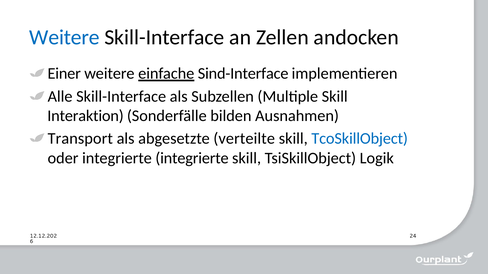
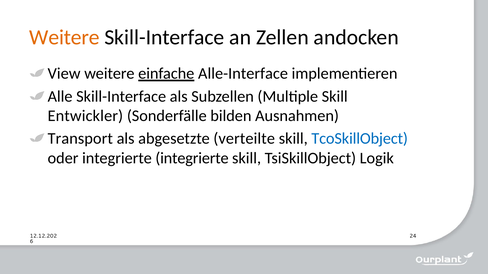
Weitere colour: blue -> orange (64, 37)
Einer: Einer -> View (64, 74)
Sind-Interface: Sind-Interface -> Alle-Interface (243, 74)
Interaktion: Interaktion -> Entwickler (85, 116)
